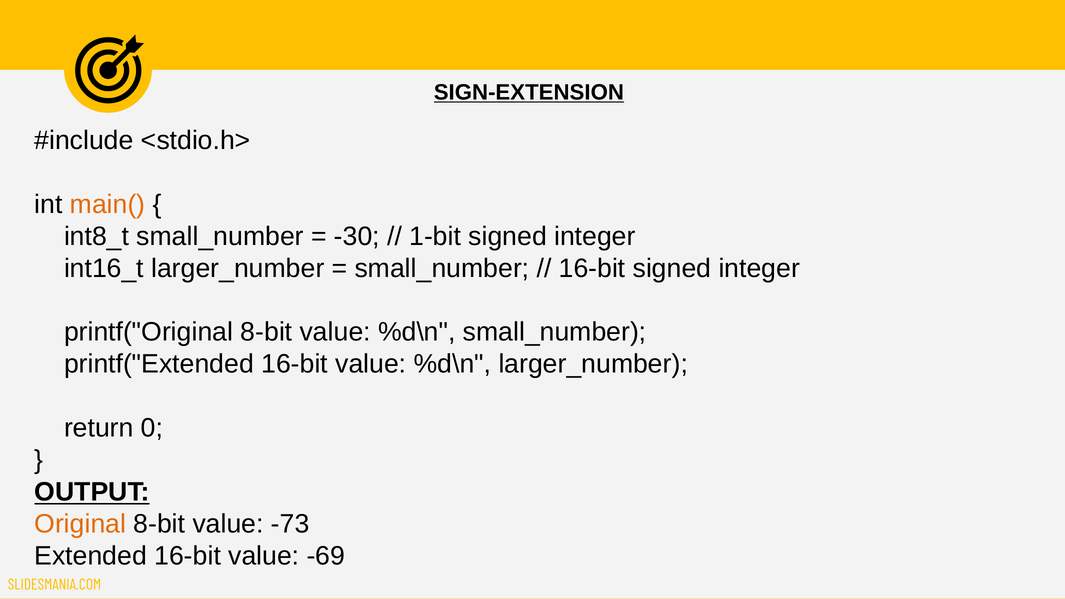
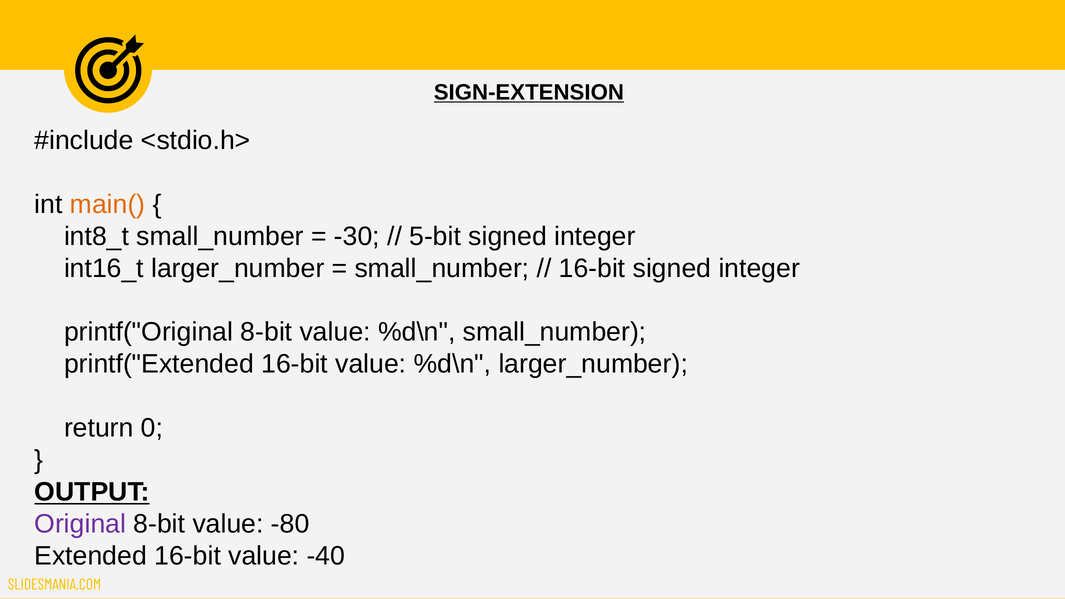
1-bit: 1-bit -> 5-bit (435, 236)
Original colour: orange -> purple (80, 524)
-73: -73 -> -80 (290, 524)
-69: -69 -> -40 (326, 556)
